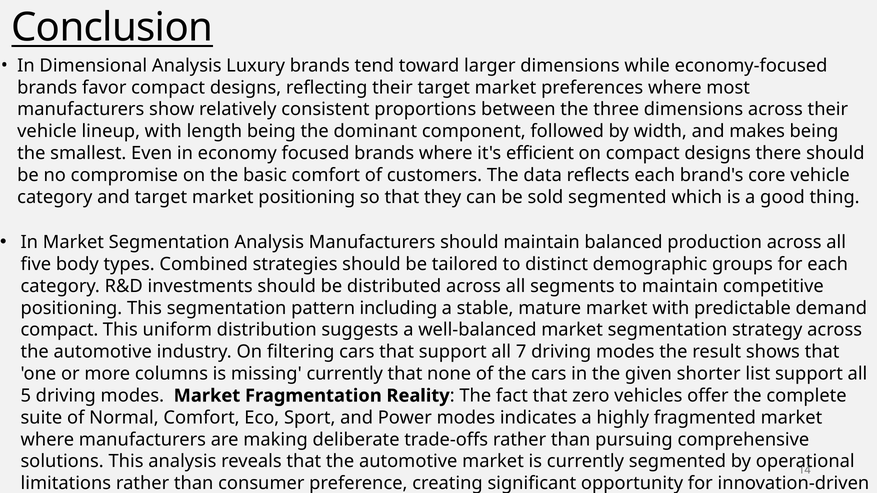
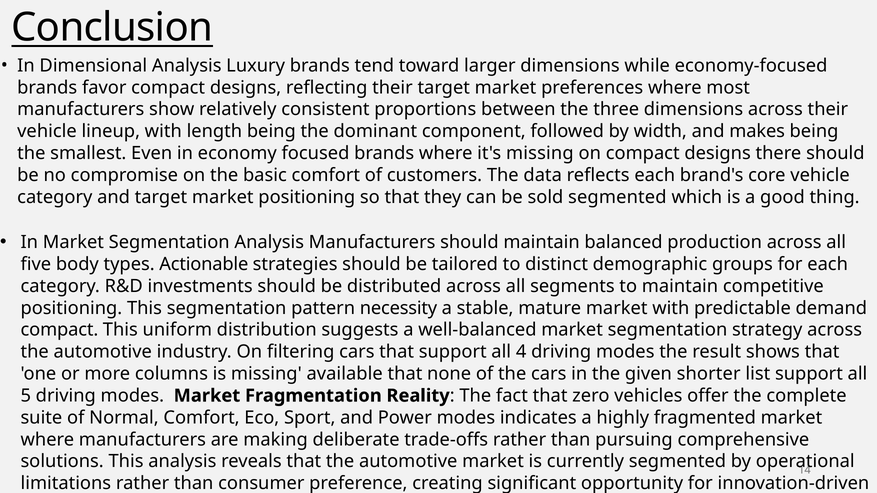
it's efficient: efficient -> missing (540, 153)
Combined: Combined -> Actionable (204, 264)
including: including -> necessity (398, 308)
7: 7 -> 4 (521, 352)
missing currently: currently -> available (345, 374)
